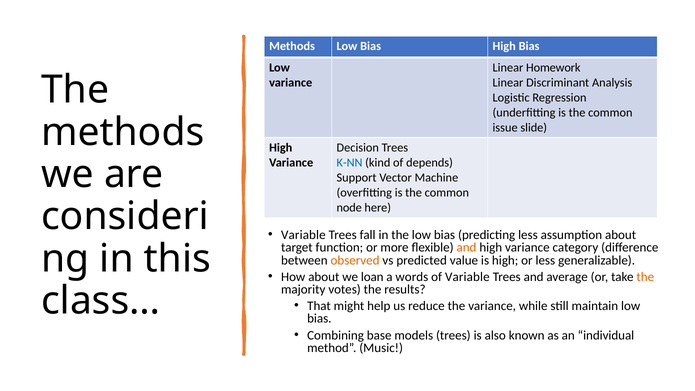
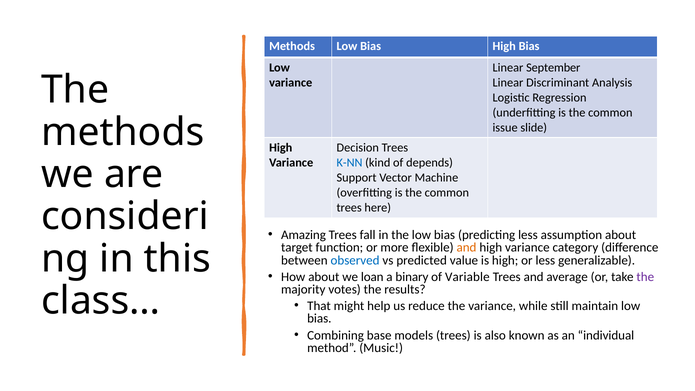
Homework: Homework -> September (553, 67)
node: node -> trees (349, 208)
Variable: Variable -> Amazing (303, 235)
observed colour: orange -> blue (355, 260)
words: words -> binary (412, 277)
the colour: orange -> purple (645, 277)
